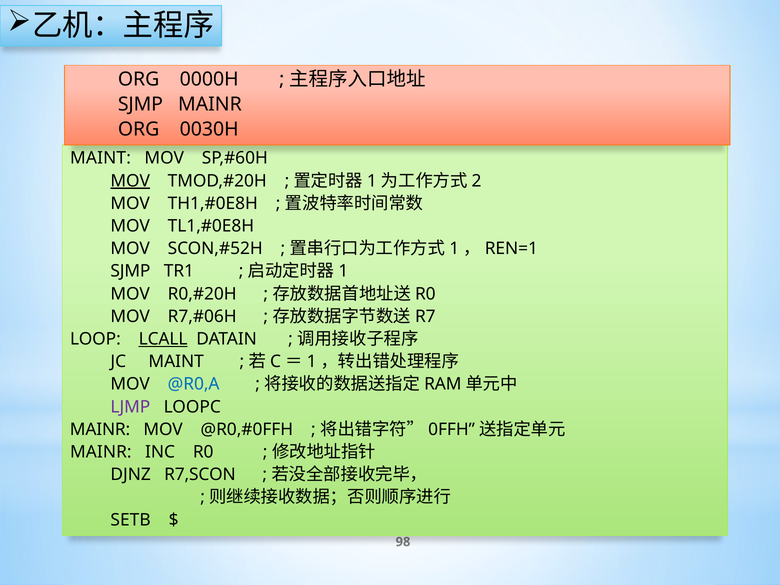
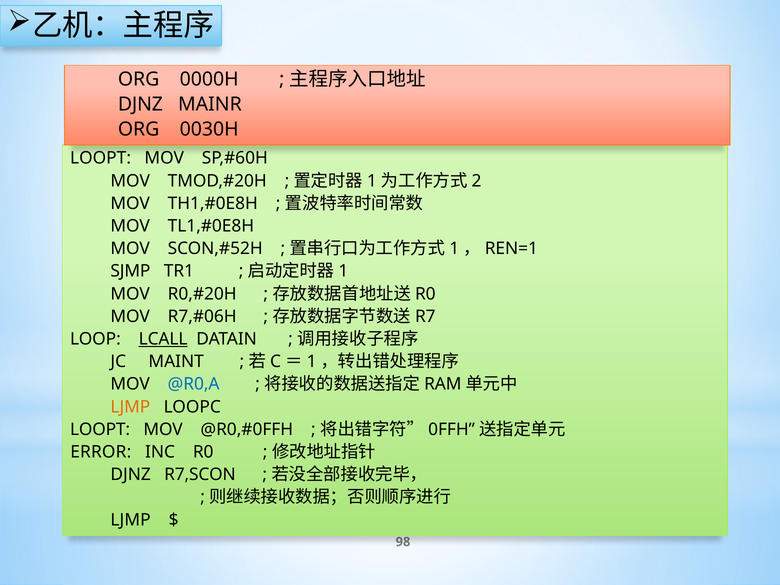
SJMP: SJMP -> DJNZ (140, 104)
MAINT: MAINT -> LOOPT (101, 158)
MOV underline: present -> none (130, 181)
LJMP colour: purple -> orange (130, 407)
MAINR: MAINR -> LOOPT (100, 429)
MAINR: MAINR -> ERROR (101, 452)
SETB: SETB -> LJMP (131, 520)
